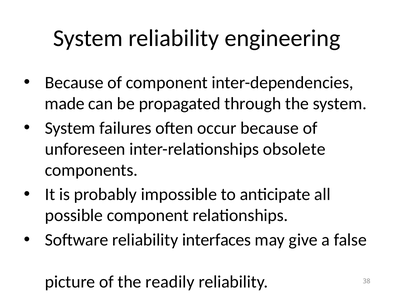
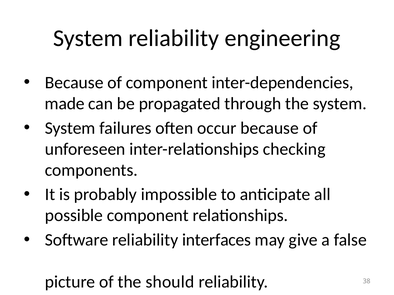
obsolete: obsolete -> checking (294, 149)
readily: readily -> should (170, 282)
